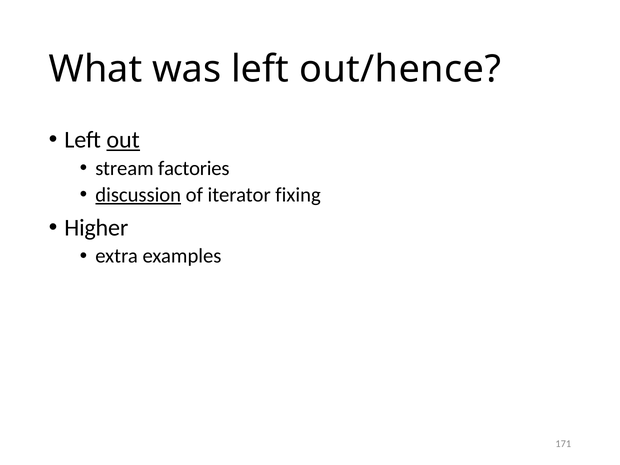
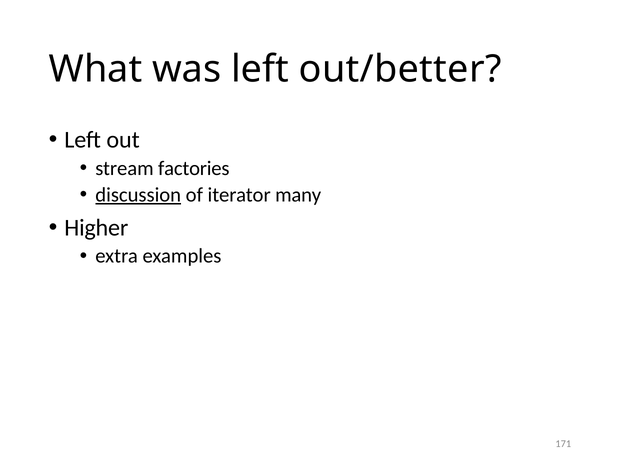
out/hence: out/hence -> out/better (400, 69)
out underline: present -> none (123, 140)
fixing: fixing -> many (298, 195)
